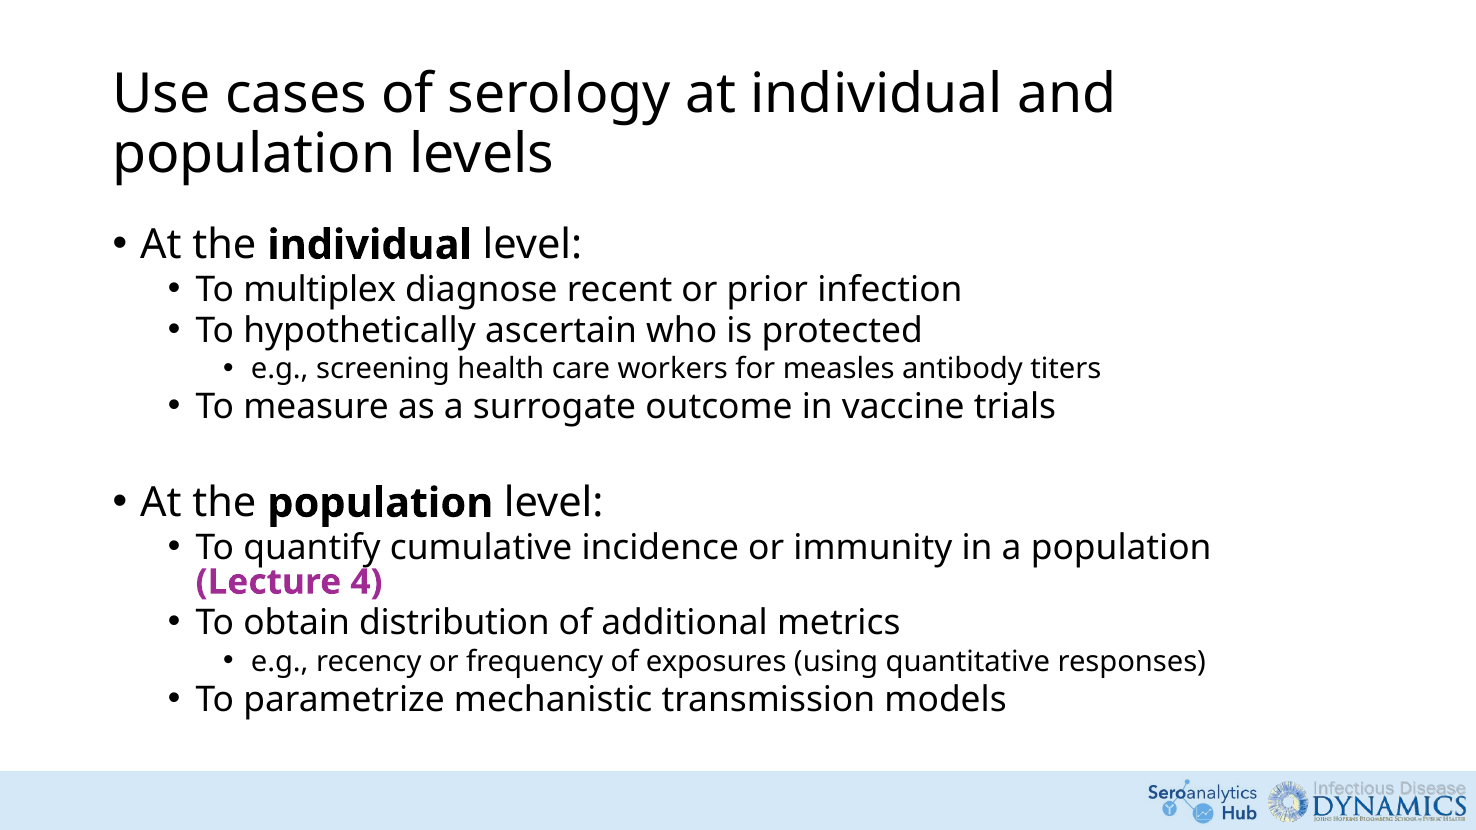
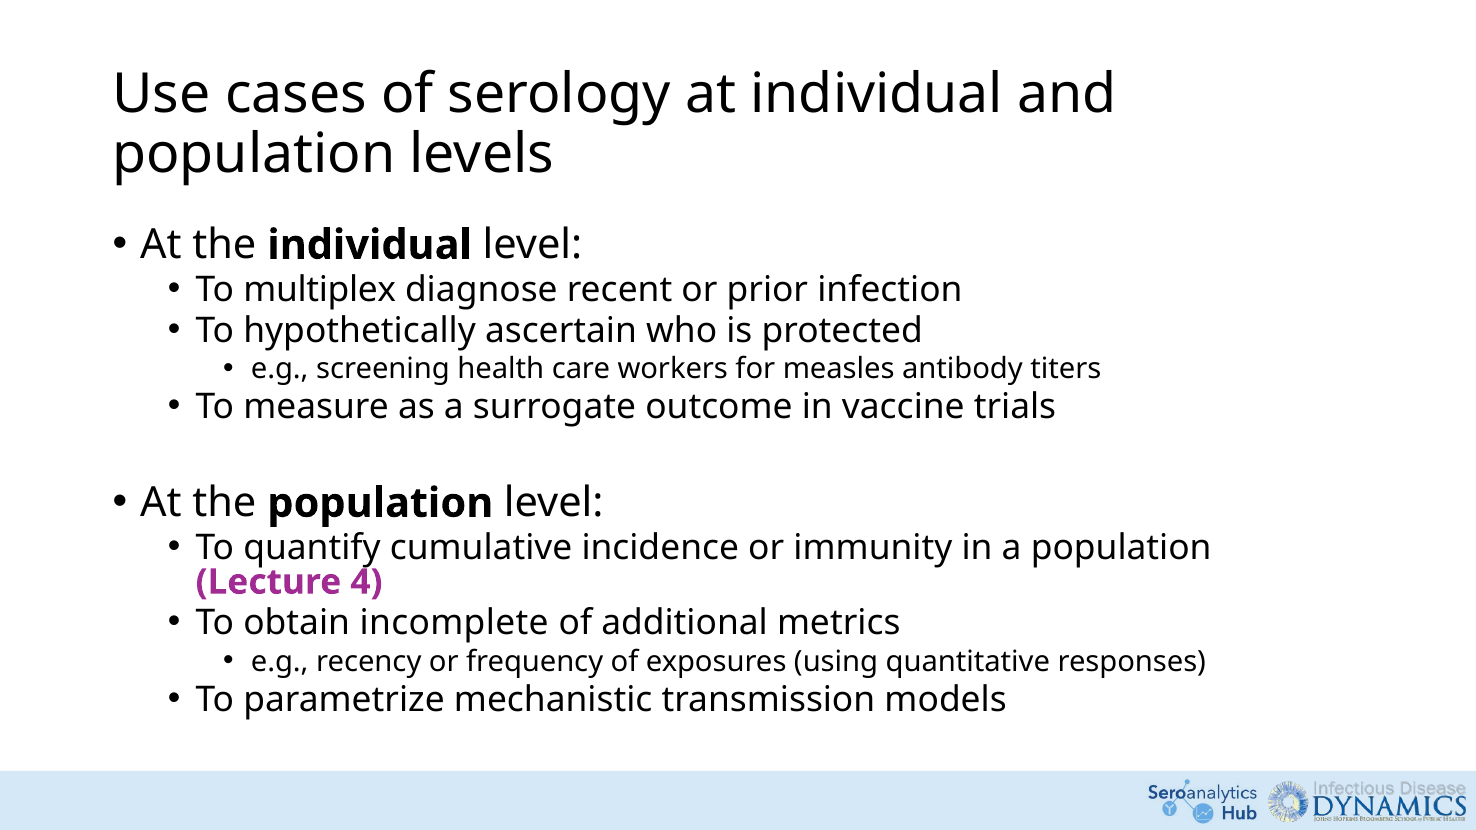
distribution: distribution -> incomplete (454, 623)
